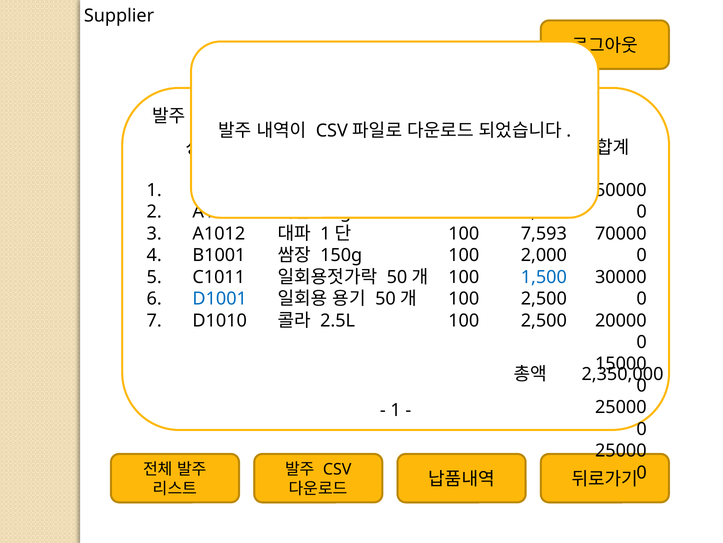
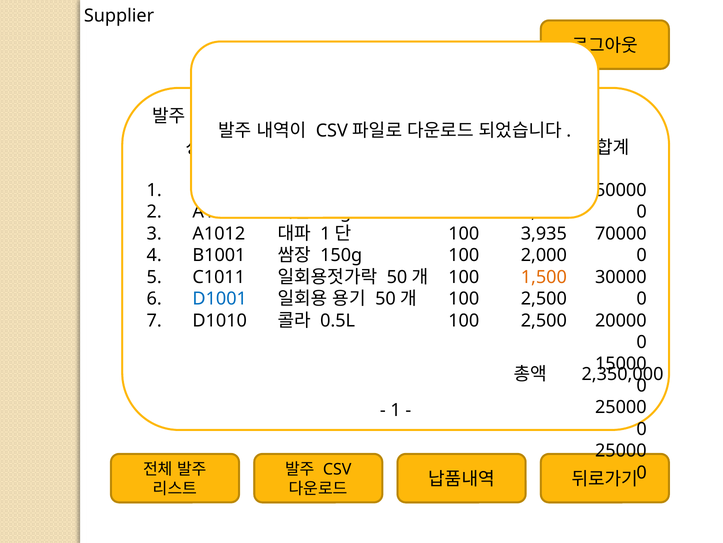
7,593: 7,593 -> 3,935 (544, 233)
1,500 colour: blue -> orange (544, 277)
2.5L: 2.5L -> 0.5L (338, 320)
